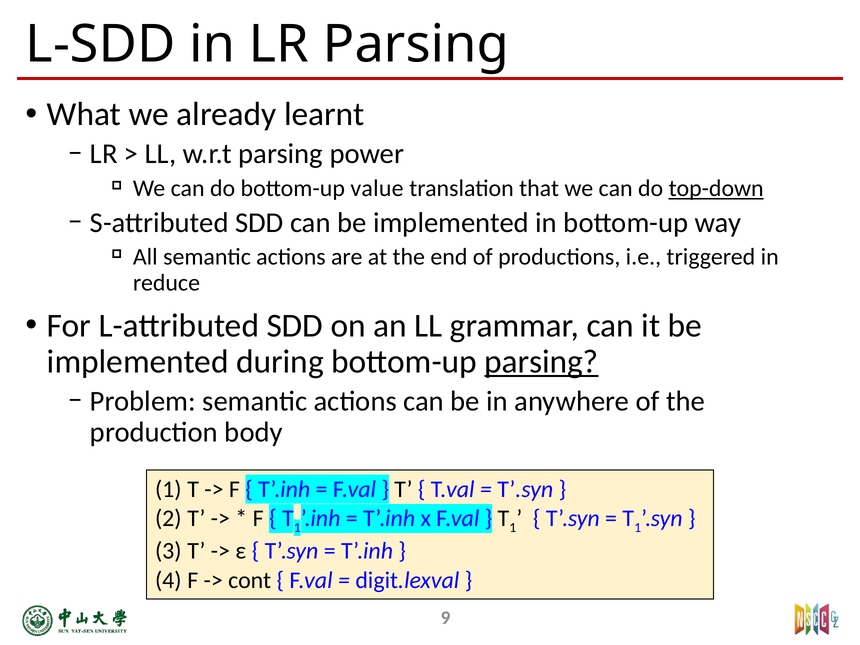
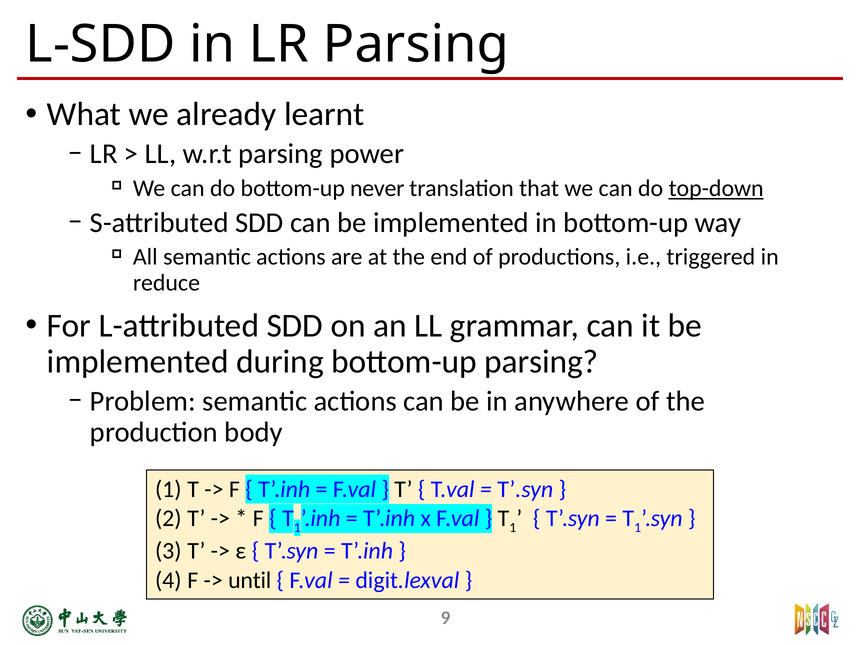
value: value -> never (377, 188)
parsing underline: present -> none (541, 362)
cont: cont -> until (250, 580)
